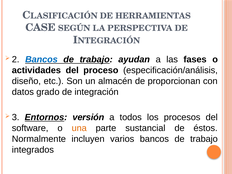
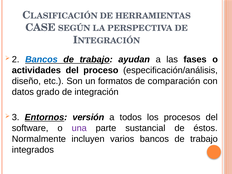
almacén: almacén -> formatos (115, 81)
proporcionan: proporcionan -> comparación (174, 81)
una colour: orange -> purple (79, 128)
